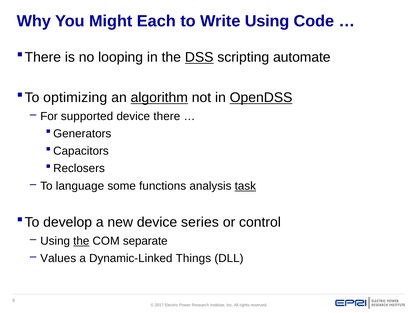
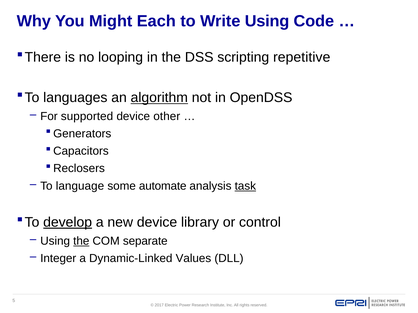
DSS underline: present -> none (199, 57)
automate: automate -> repetitive (302, 57)
optimizing: optimizing -> languages (75, 98)
OpenDSS underline: present -> none (261, 98)
there: there -> other (167, 116)
functions: functions -> automate (163, 186)
develop underline: none -> present (68, 223)
series: series -> library (200, 223)
Values: Values -> Integer (58, 259)
Things: Things -> Values (193, 259)
